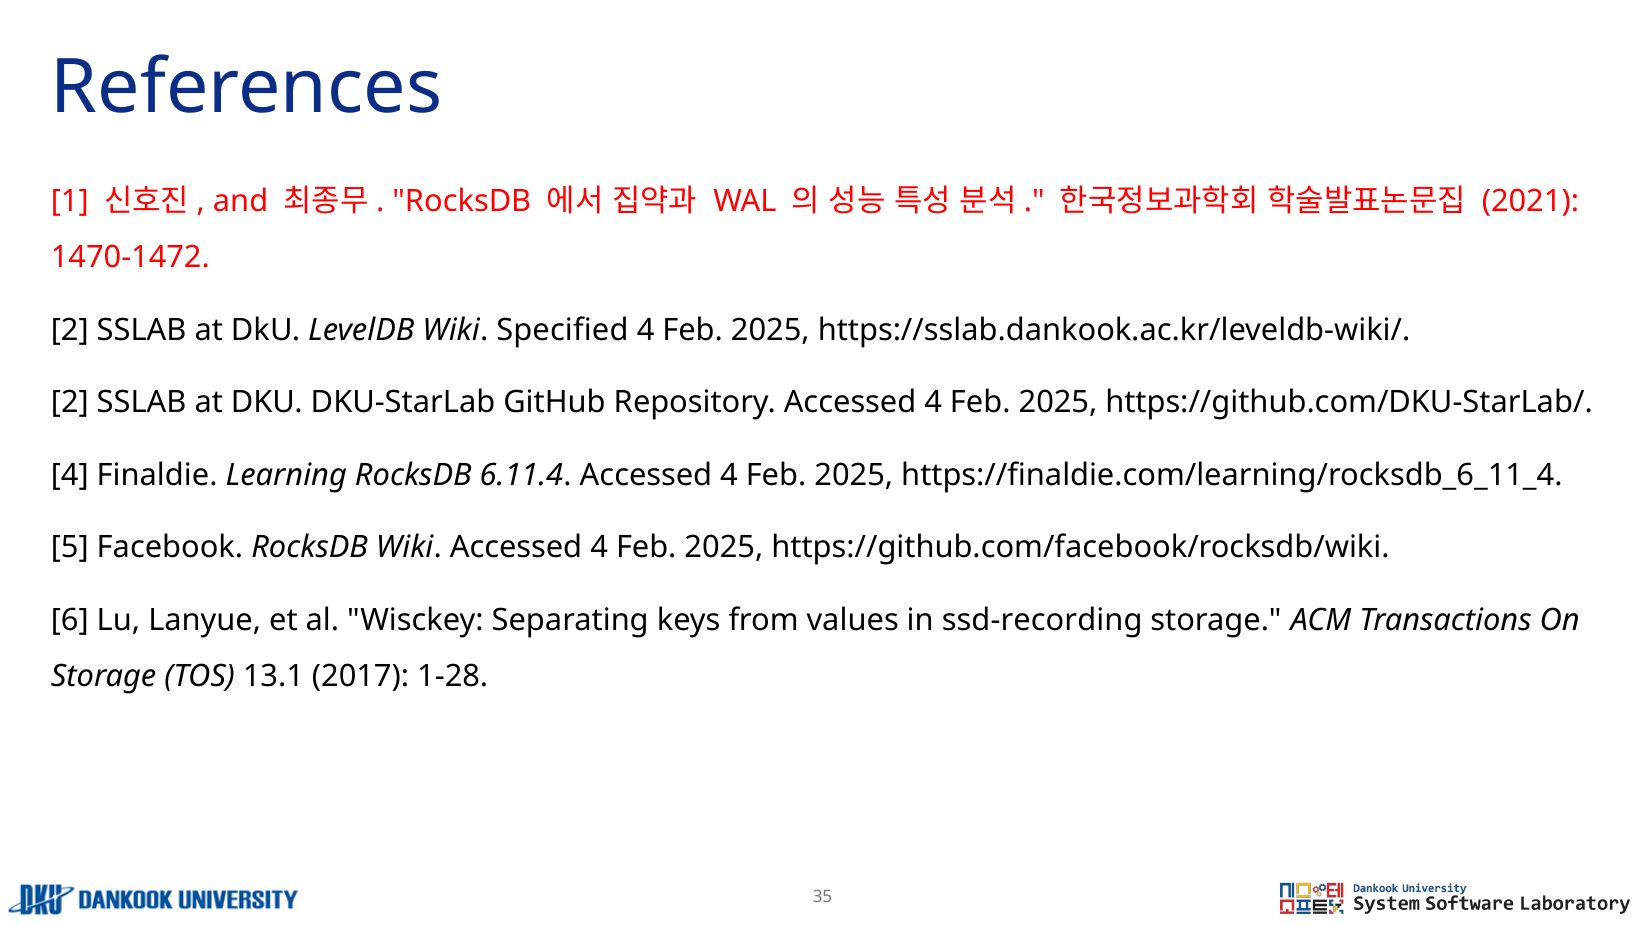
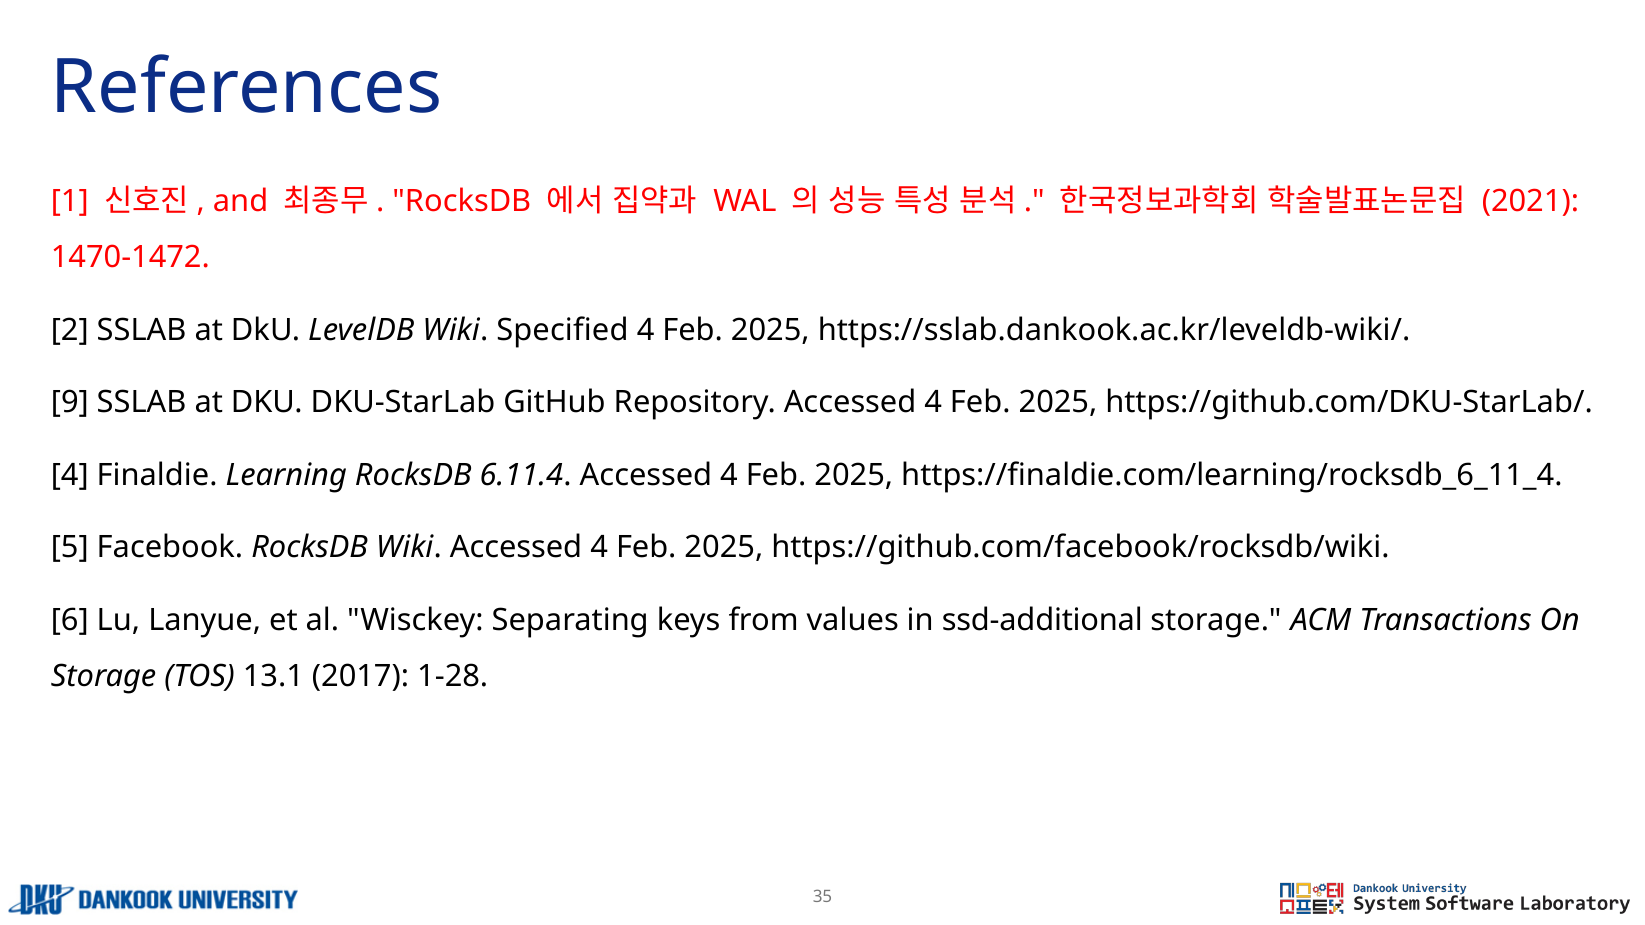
2: 2 -> 9 (70, 403)
ssd-recording: ssd-recording -> ssd-additional (1042, 621)
